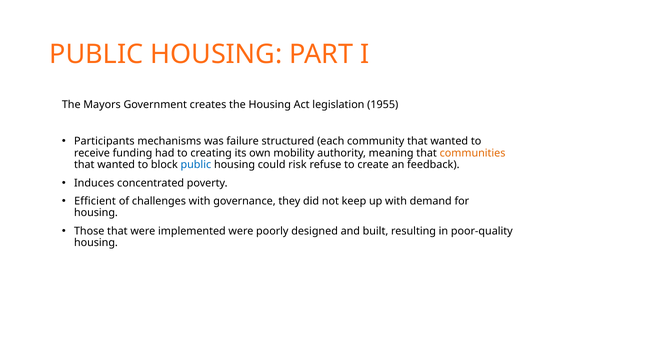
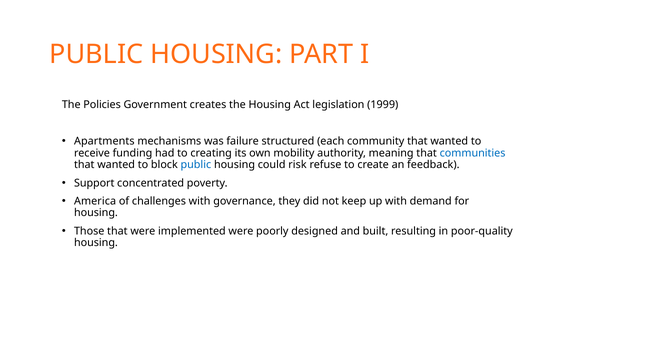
Mayors: Mayors -> Policies (102, 105)
1955: 1955 -> 1999 (383, 105)
Participants: Participants -> Apartments (104, 142)
communities colour: orange -> blue (473, 153)
Induces: Induces -> Support (94, 183)
Efficient: Efficient -> America (95, 202)
